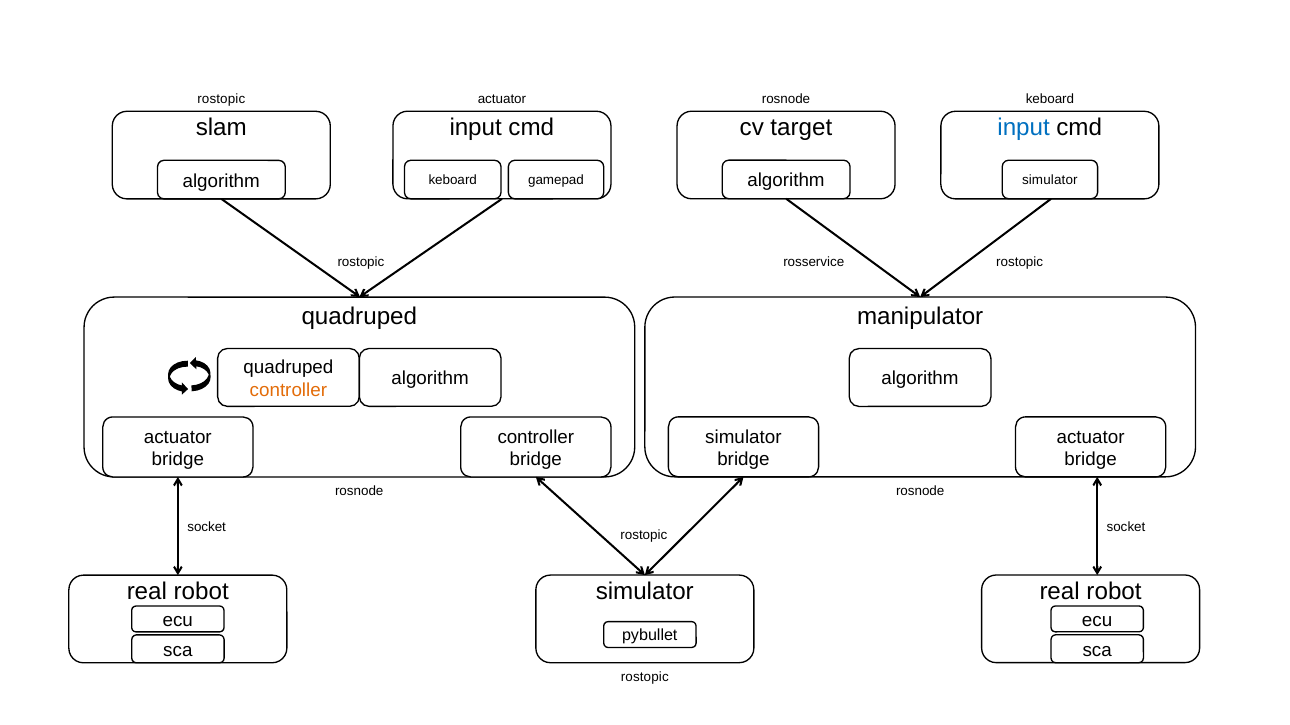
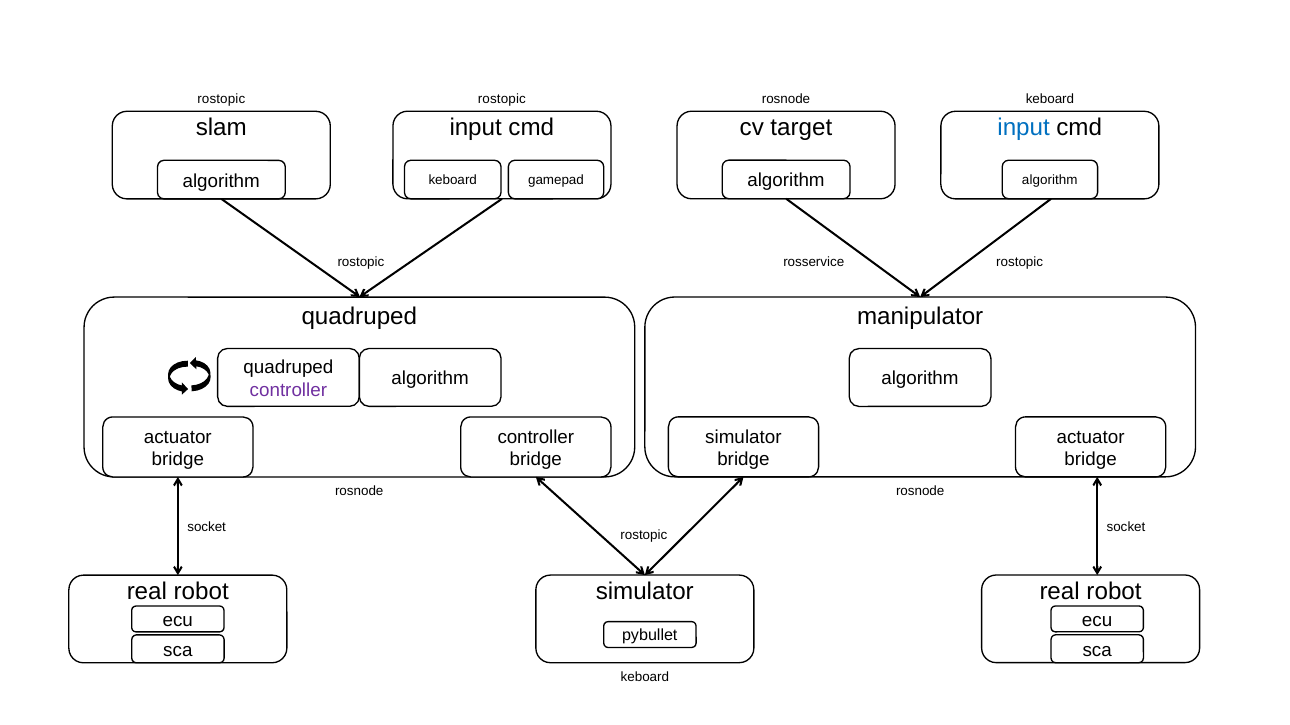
actuator: actuator -> rostopic (502, 99)
simulator: simulator -> algorithm (1050, 181)
controller colour: orange -> purple (288, 390)
rostopic: rostopic -> keboard (645, 677)
